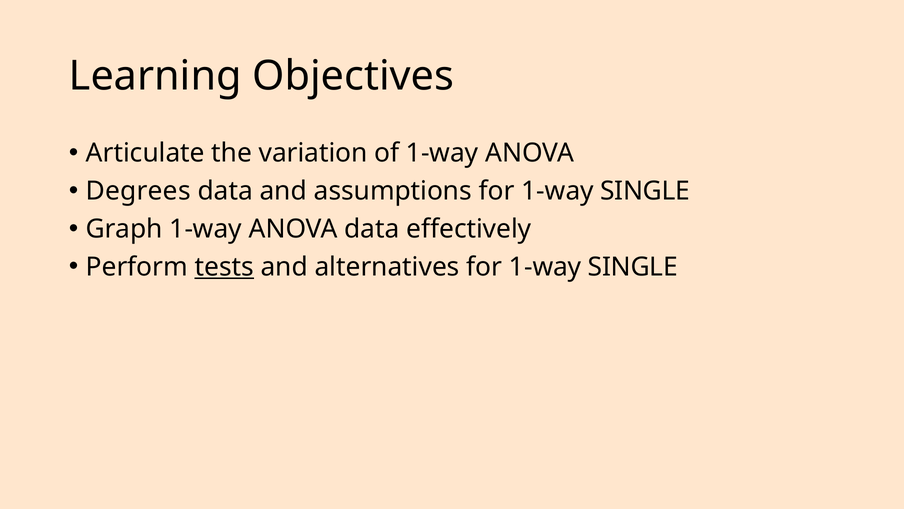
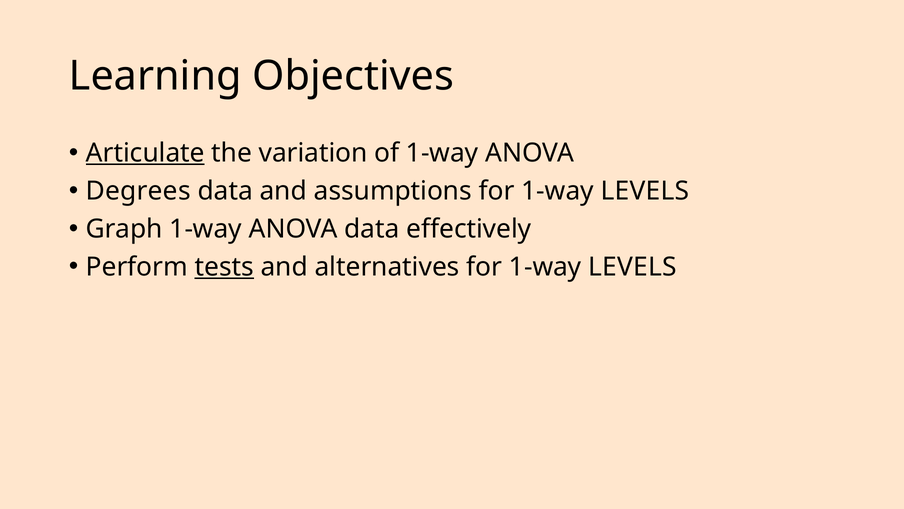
Articulate underline: none -> present (145, 153)
assumptions for 1-way SINGLE: SINGLE -> LEVELS (645, 191)
alternatives for 1-way SINGLE: SINGLE -> LEVELS (633, 267)
